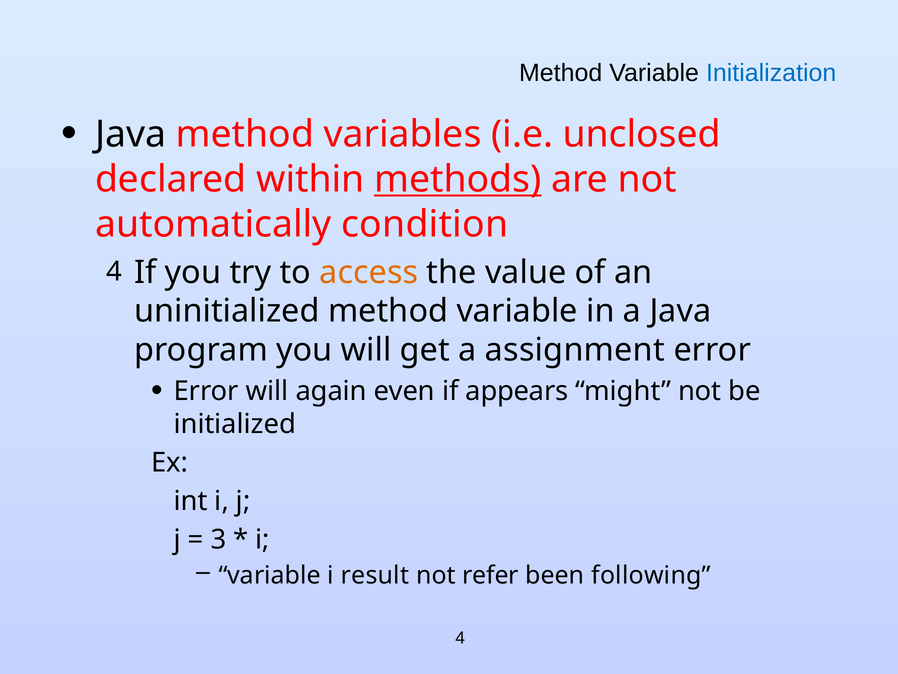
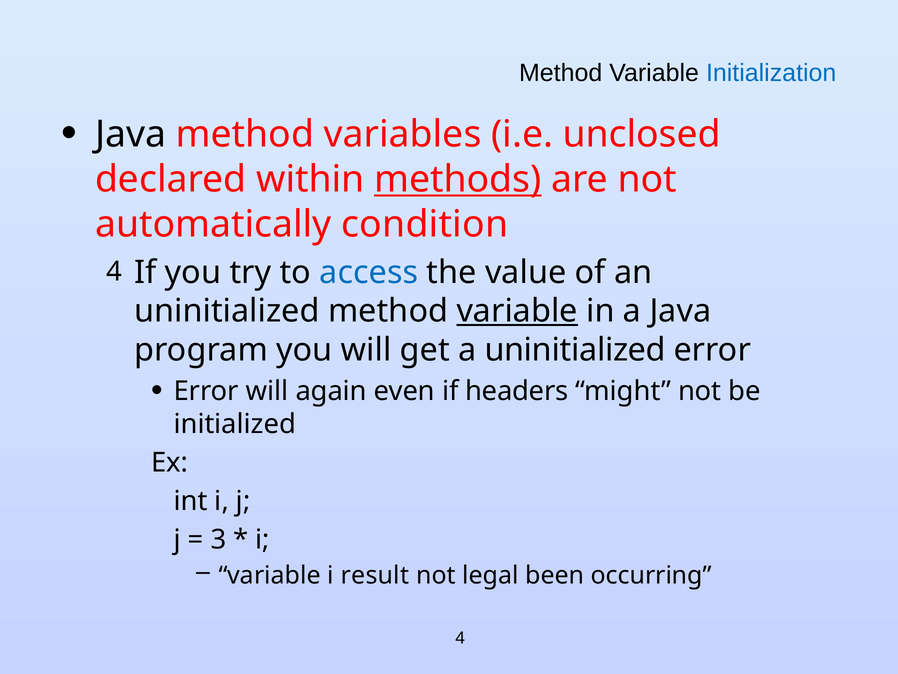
access colour: orange -> blue (369, 272)
variable underline: none -> present (517, 311)
a assignment: assignment -> uninitialized (575, 350)
appears: appears -> headers (517, 391)
refer: refer -> legal (490, 575)
following: following -> occurring (651, 575)
